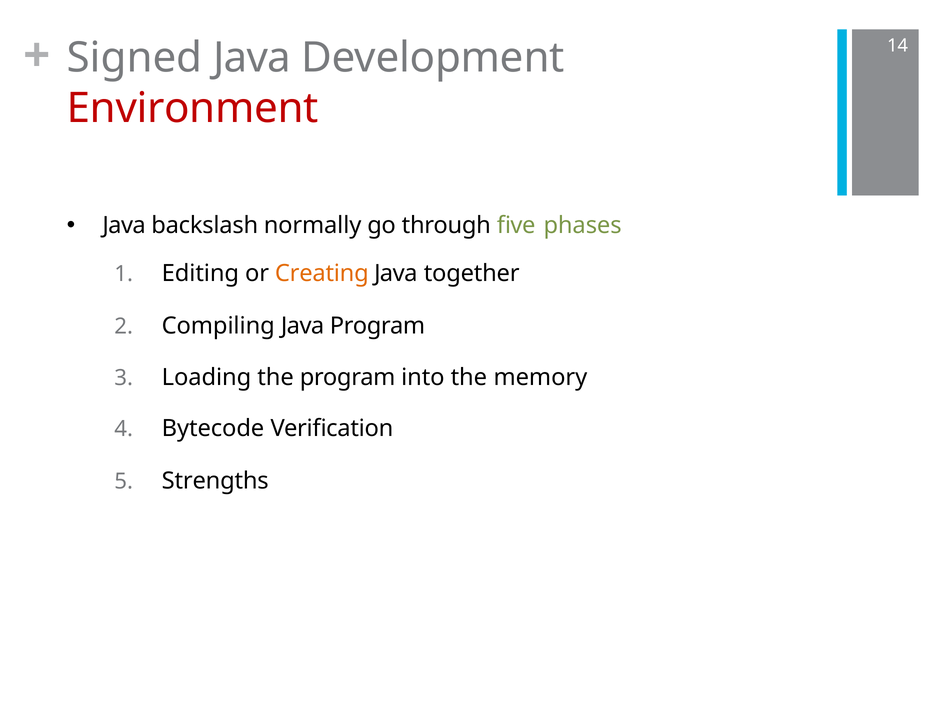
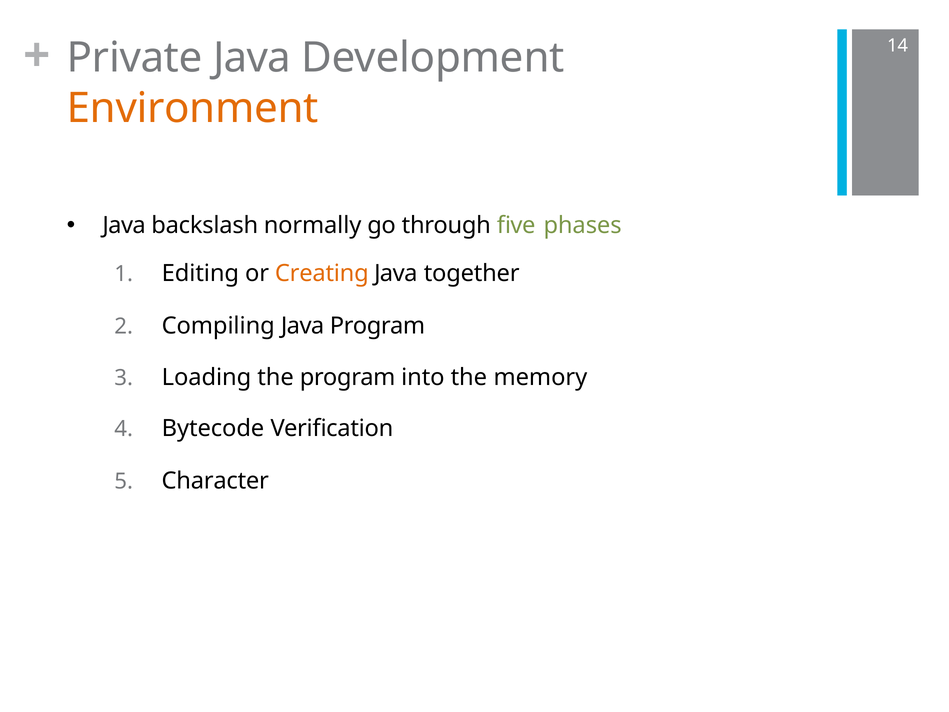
Signed: Signed -> Private (135, 58)
Environment colour: red -> orange (193, 108)
Strengths: Strengths -> Character (215, 481)
